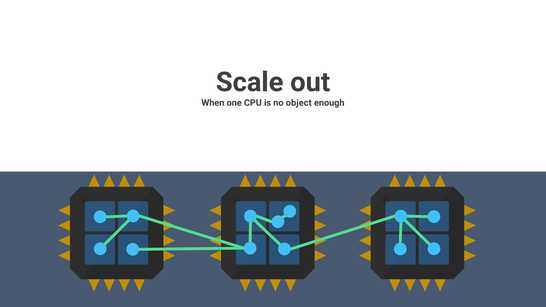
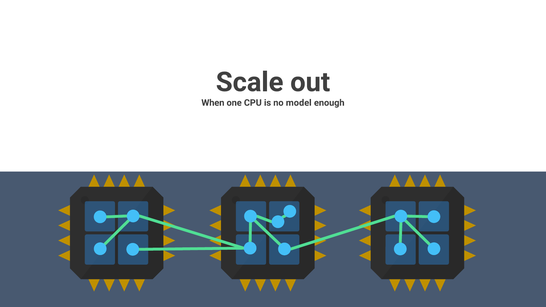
object: object -> model (299, 103)
